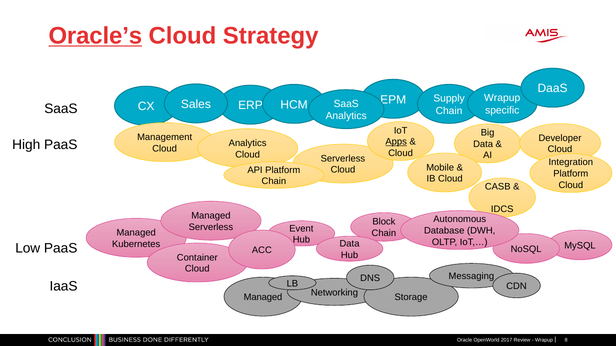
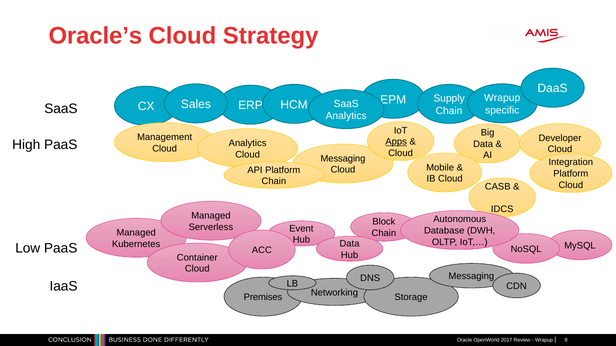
Oracle’s underline: present -> none (95, 36)
Cloud Serverless: Serverless -> Messaging (343, 159)
Managed: Managed -> Premises (263, 298)
